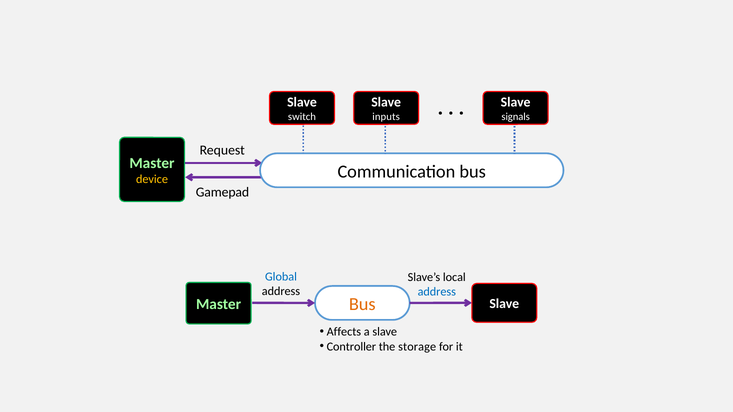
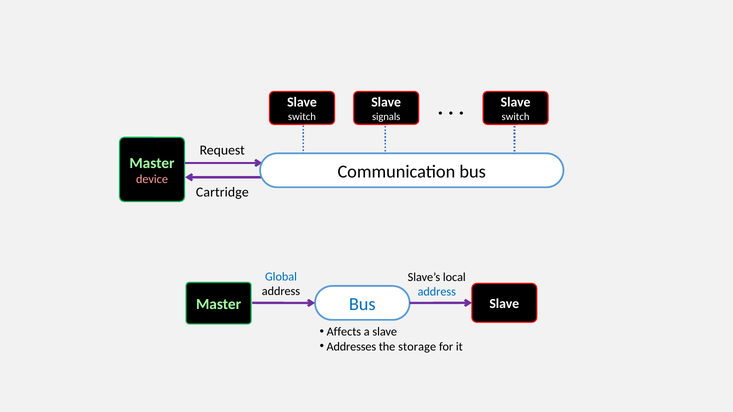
inputs: inputs -> signals (386, 117)
signals: signals -> switch (516, 117)
device colour: yellow -> pink (152, 180)
Gamepad: Gamepad -> Cartridge (222, 192)
Bus colour: orange -> blue (362, 304)
Controller: Controller -> Addresses (351, 347)
